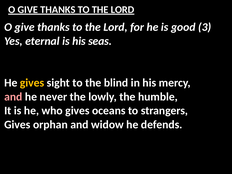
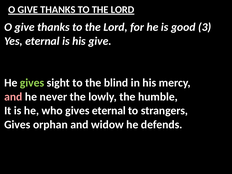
his seas: seas -> give (100, 41)
gives colour: yellow -> light green (32, 83)
gives oceans: oceans -> eternal (109, 111)
